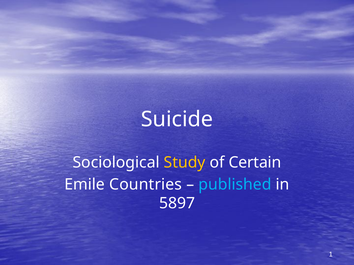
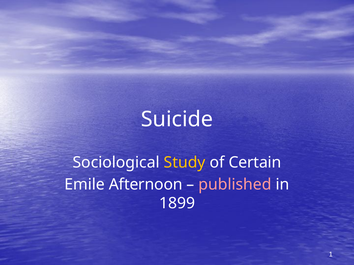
Countries: Countries -> Afternoon (146, 185)
published colour: light blue -> pink (235, 185)
5897: 5897 -> 1899 (177, 204)
